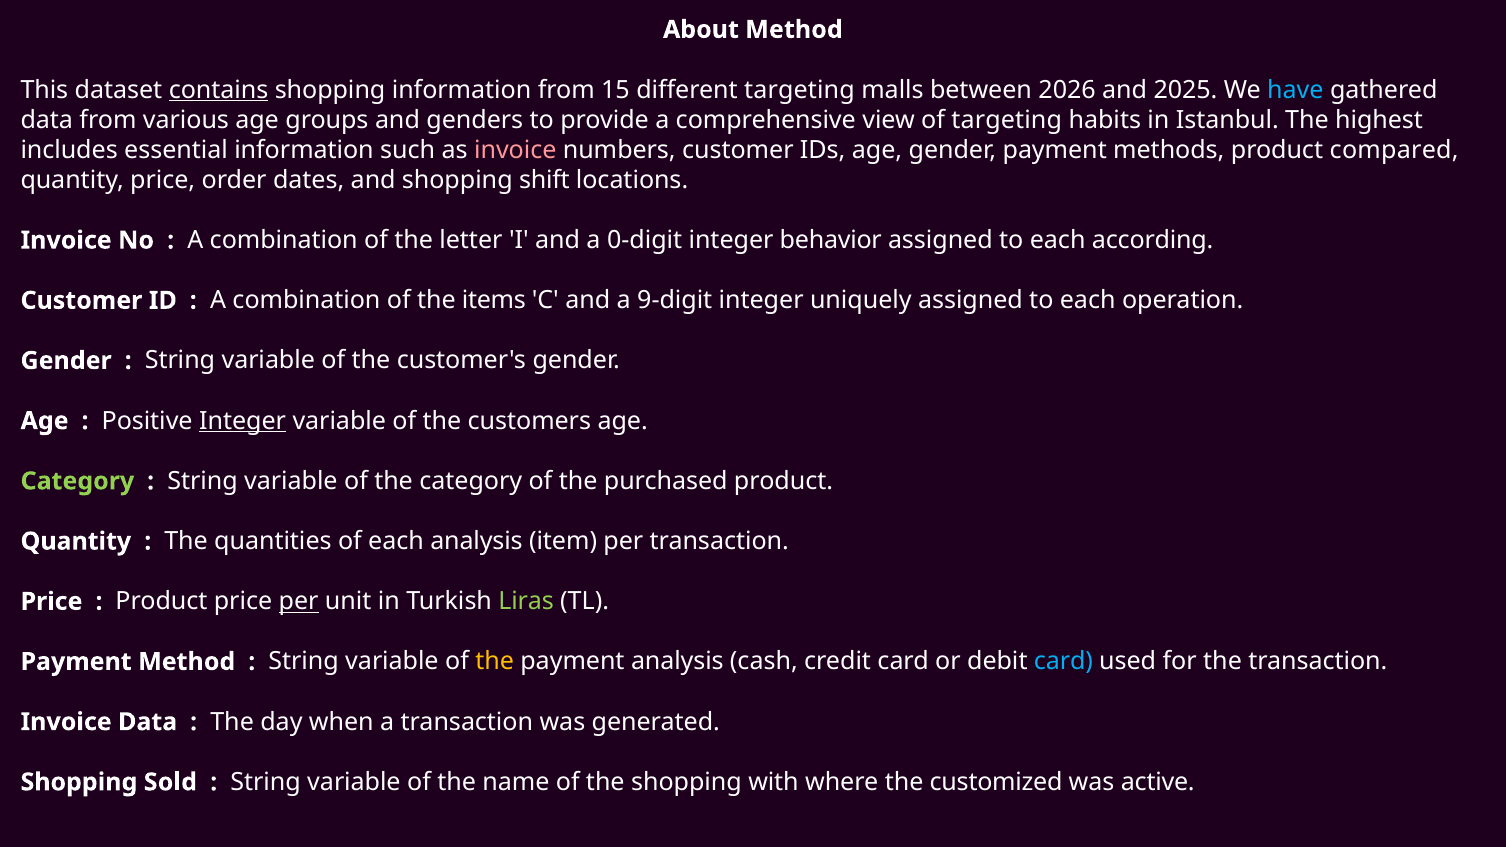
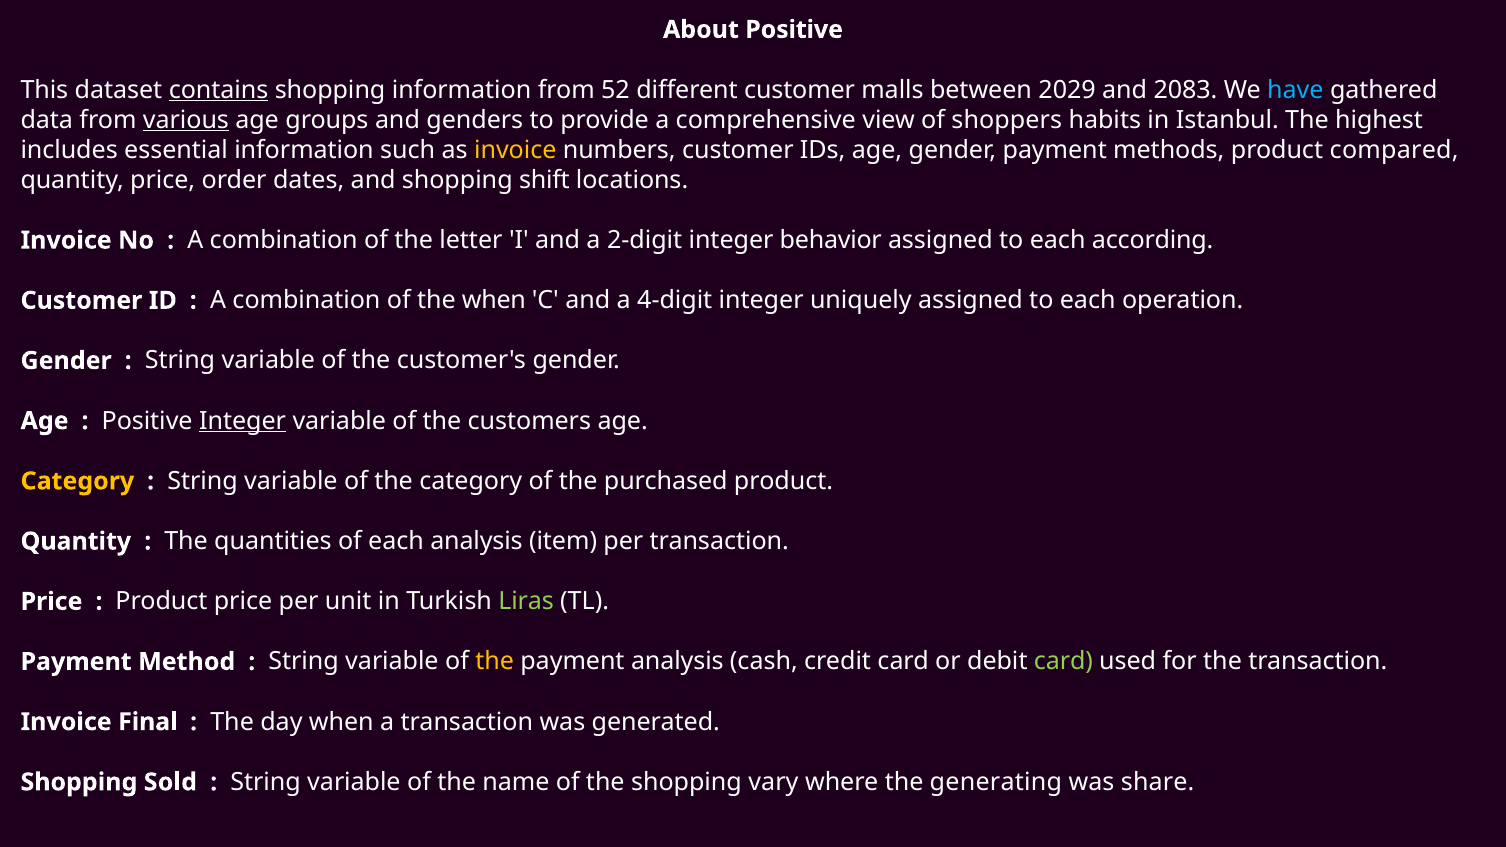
About Method: Method -> Positive (794, 30)
15: 15 -> 52 (615, 90)
different targeting: targeting -> customer (800, 90)
2026: 2026 -> 2029 (1067, 90)
2025: 2025 -> 2083 (1185, 90)
various underline: none -> present (186, 120)
of targeting: targeting -> shoppers (1007, 120)
invoice colour: pink -> yellow (515, 150)
0-digit: 0-digit -> 2-digit (645, 240)
the items: items -> when (494, 301)
9-digit: 9-digit -> 4-digit (675, 301)
Category colour: light green -> yellow (77, 481)
per underline: present -> none (299, 602)
card colour: light blue -> light green (1063, 662)
Invoice Data: Data -> Final (148, 722)
with: with -> vary (773, 782)
customized: customized -> generating (996, 782)
active: active -> share (1158, 782)
